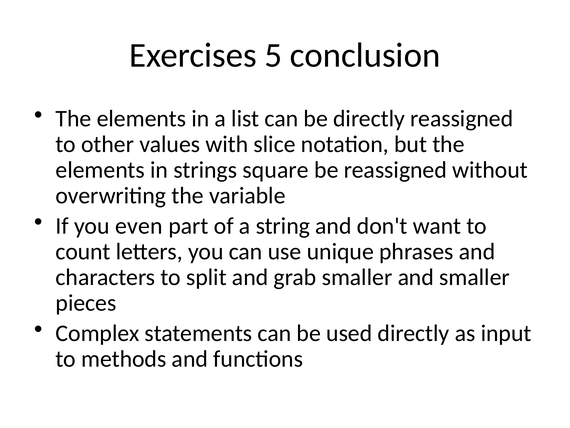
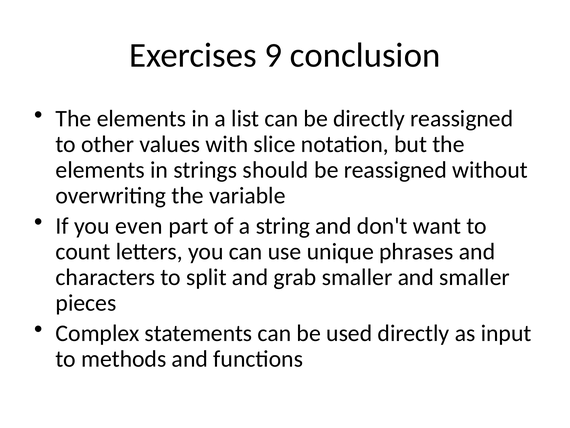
5: 5 -> 9 (273, 55)
square: square -> should (276, 170)
